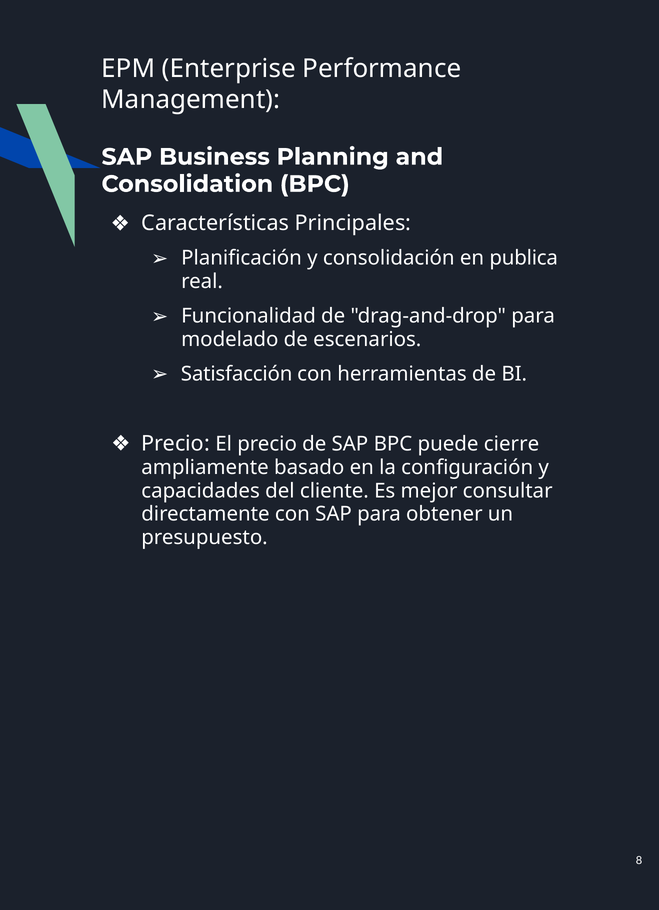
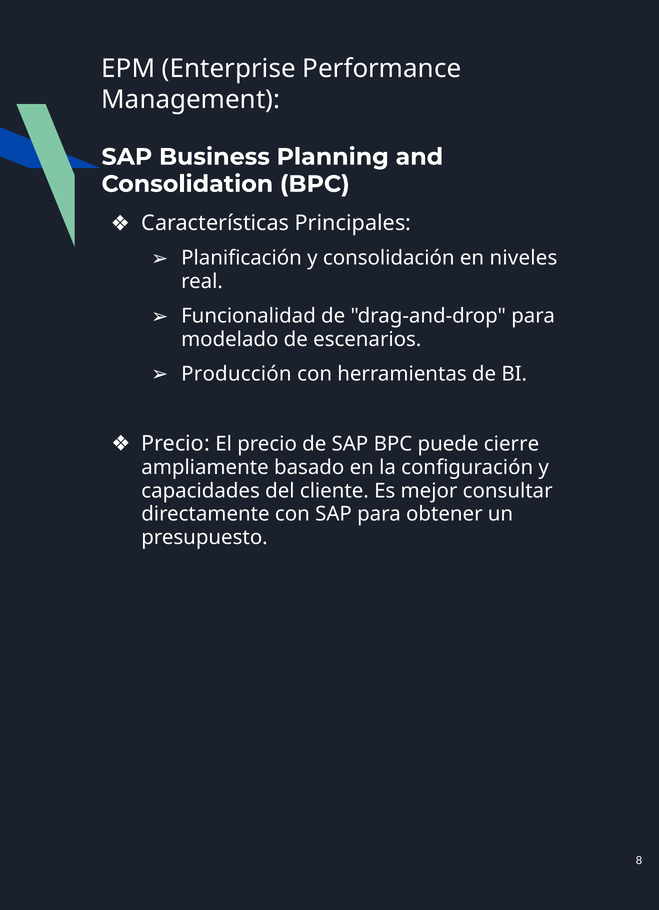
publica: publica -> niveles (523, 258)
Satisfacción: Satisfacción -> Producción (236, 374)
